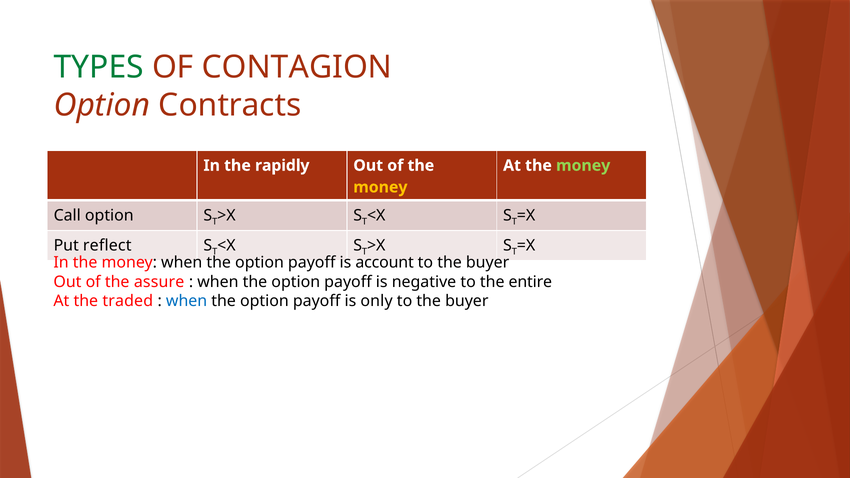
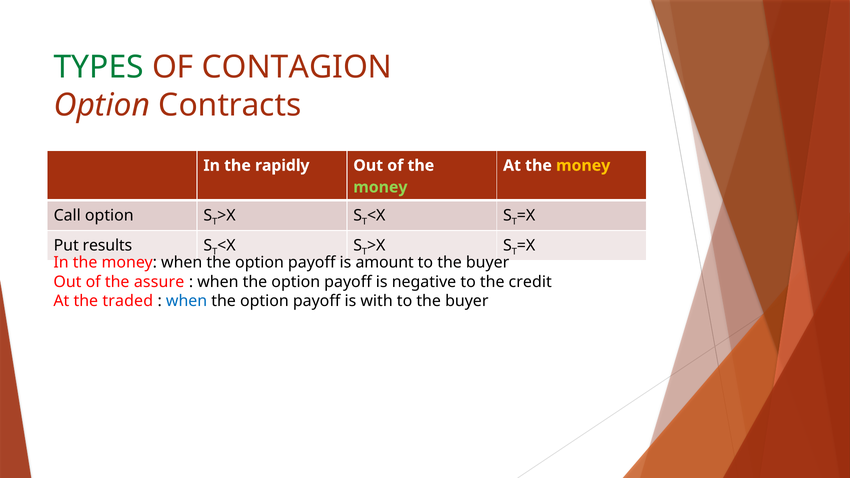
money colour: light green -> yellow (583, 166)
money colour: yellow -> light green (380, 187)
reflect: reflect -> results (107, 245)
account: account -> amount (385, 263)
entire: entire -> credit (530, 282)
only: only -> with (377, 301)
